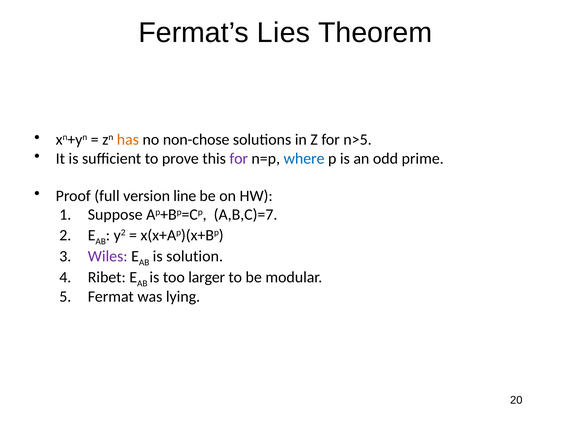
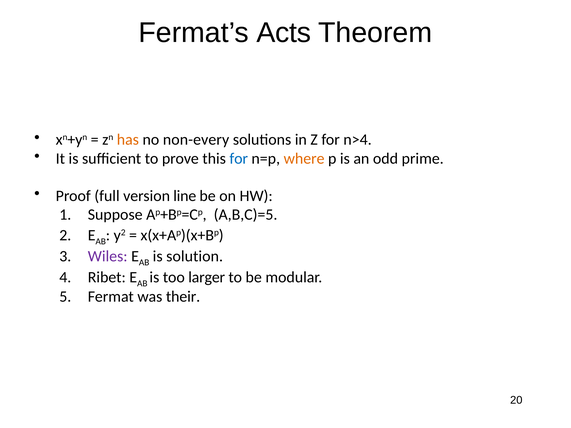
Lies: Lies -> Acts (284, 33)
non-chose: non-chose -> non-every (196, 140)
n>5: n>5 -> n>4 (358, 140)
for colour: purple -> blue (239, 159)
where colour: blue -> orange (304, 159)
A,B,C)=7: A,B,C)=7 -> A,B,C)=5 (246, 215)
lying: lying -> their (183, 297)
